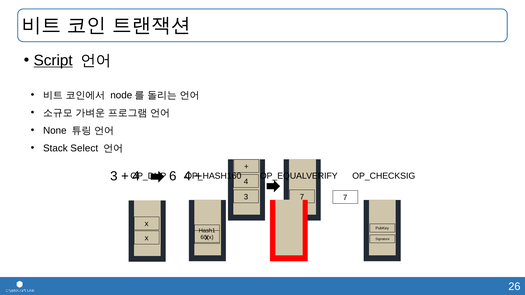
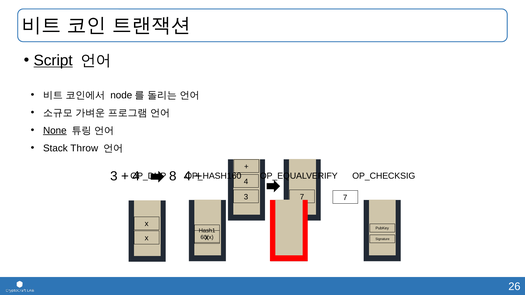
None underline: none -> present (55, 131)
Select: Select -> Throw (84, 148)
6: 6 -> 8 (173, 176)
